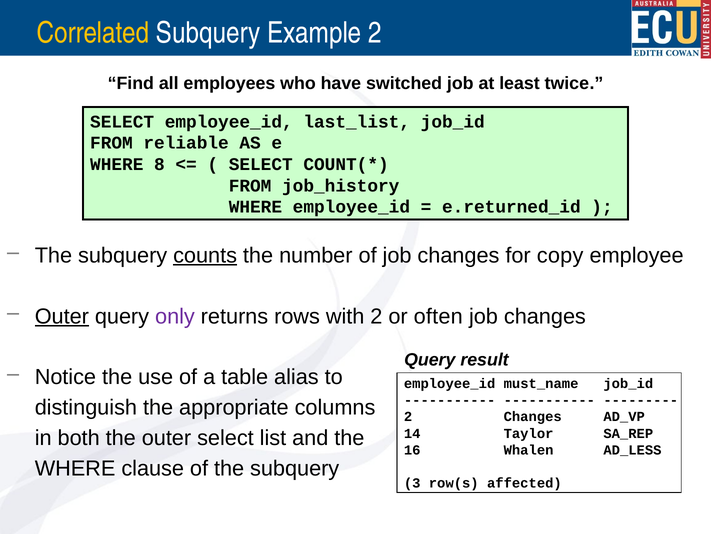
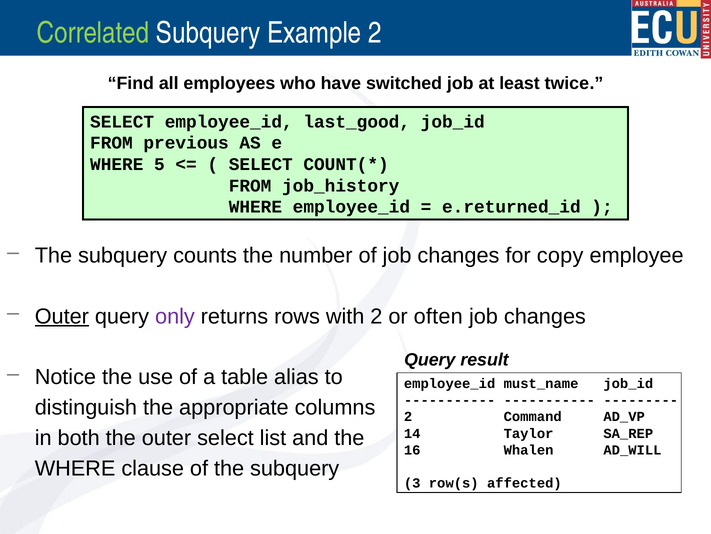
Correlated colour: yellow -> light green (93, 33)
last_list: last_list -> last_good (357, 121)
reliable: reliable -> previous (186, 143)
8: 8 -> 5 (159, 164)
counts underline: present -> none (205, 255)
2 Changes: Changes -> Command (533, 416)
AD_LESS: AD_LESS -> AD_WILL (632, 450)
